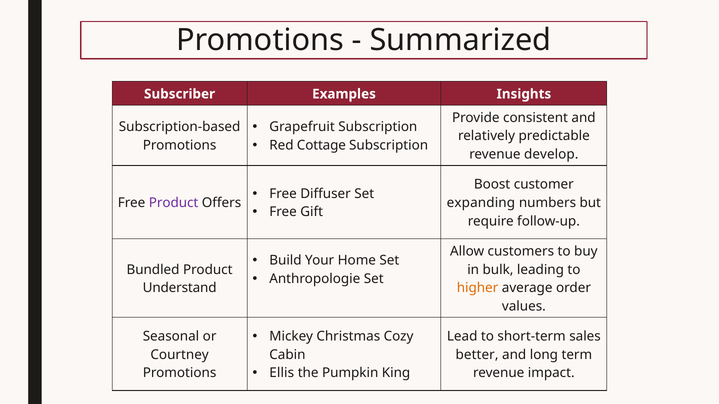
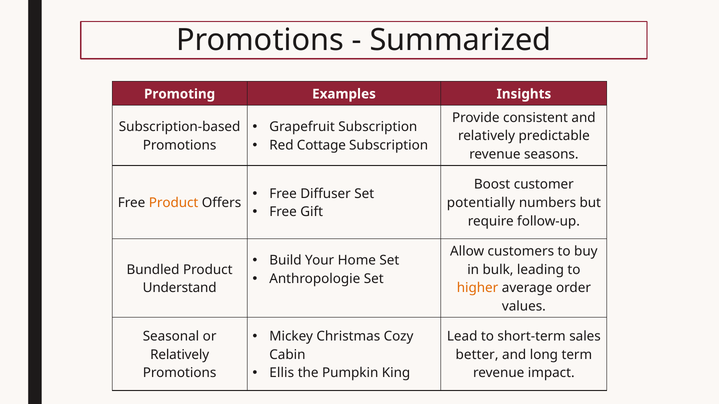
Subscriber: Subscriber -> Promoting (180, 94)
develop: develop -> seasons (551, 155)
Product colour: purple -> orange (174, 203)
expanding: expanding -> potentially (481, 203)
Courtney: Courtney -> Relatively (180, 355)
